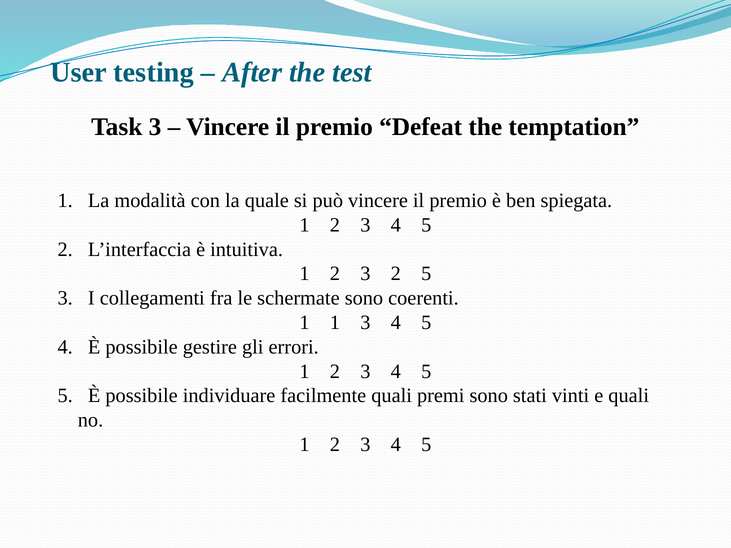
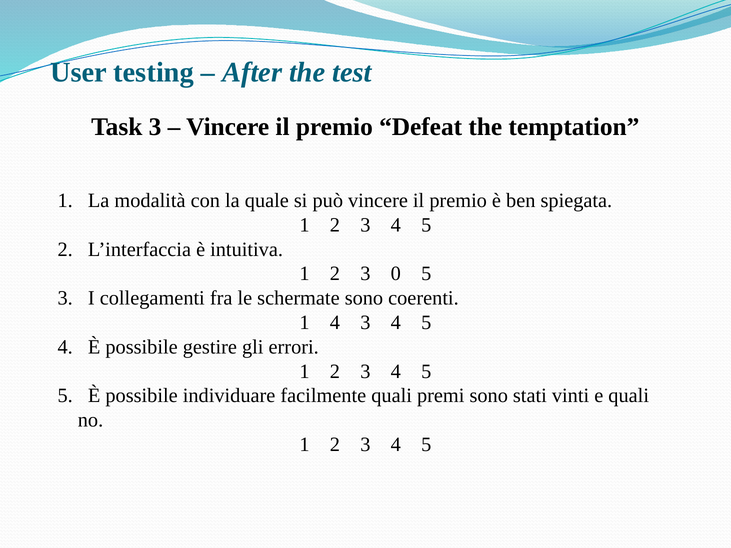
3 2: 2 -> 0 (396, 274)
1 1: 1 -> 4 (335, 323)
